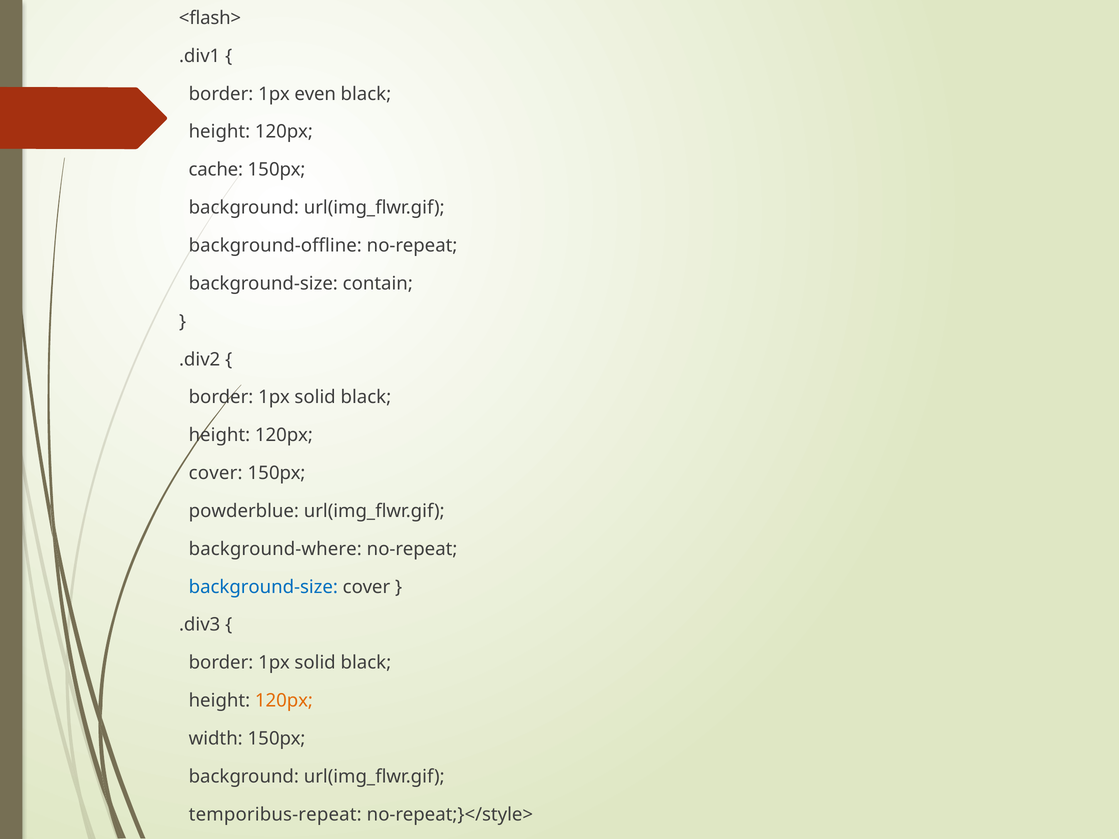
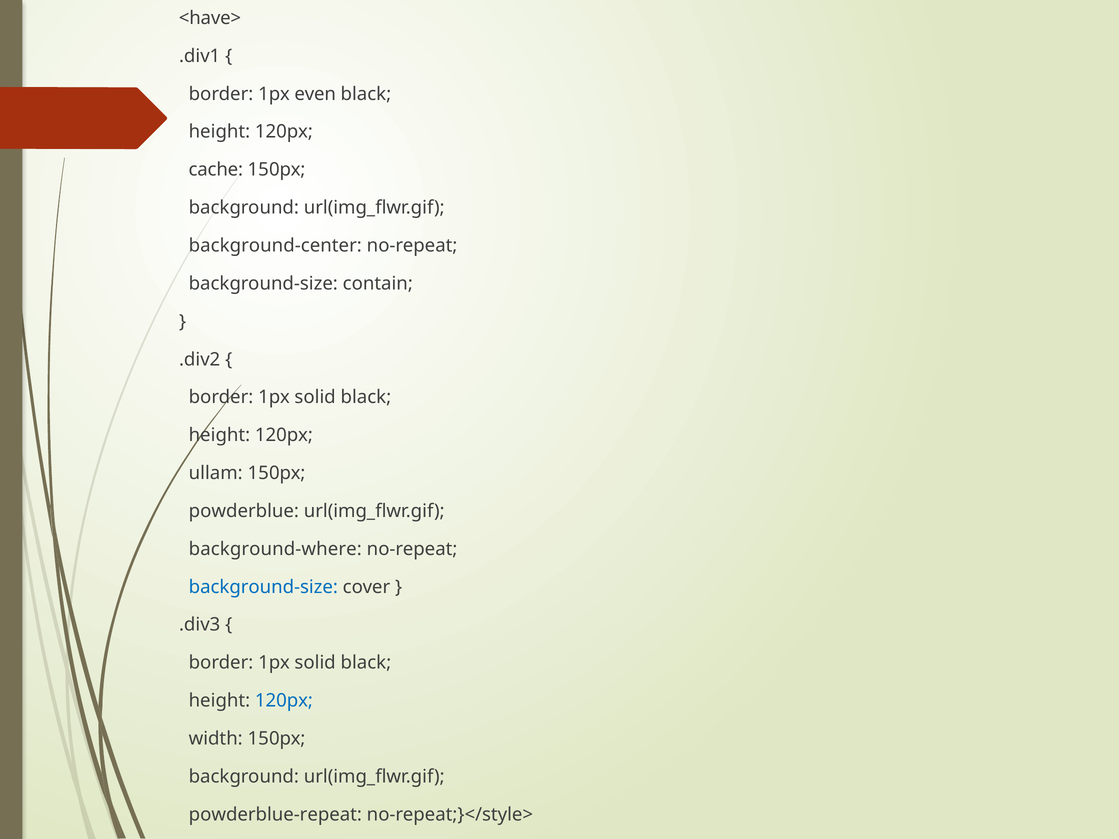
<flash>: <flash> -> <have> (210, 18)
background-offline: background-offline -> background-center (275, 246)
cover: cover -> ullam (216, 473)
120px colour: orange -> blue (284, 701)
temporibus-repeat: temporibus-repeat -> powderblue-repeat (275, 815)
